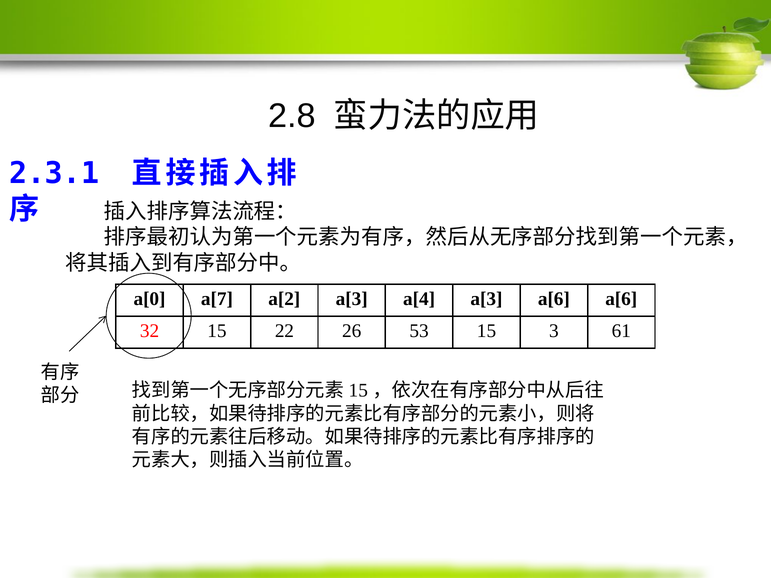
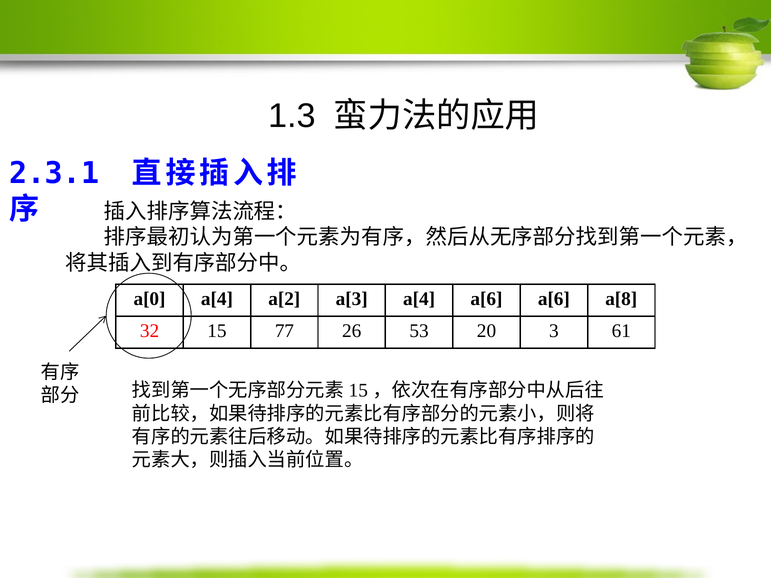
2.8: 2.8 -> 1.3 (292, 116)
a[0 a[7: a[7 -> a[4 (217, 299)
a[4 a[3: a[3 -> a[6 (486, 299)
a[6 a[6: a[6 -> a[8 (621, 299)
22: 22 -> 77 (284, 331)
53 15: 15 -> 20 (487, 331)
